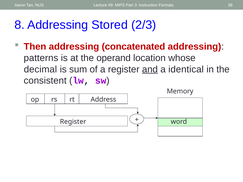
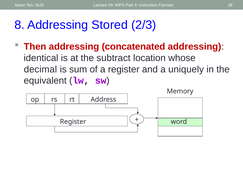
patterns: patterns -> identical (41, 58)
operand: operand -> subtract (114, 58)
and underline: present -> none (150, 69)
identical: identical -> uniquely (186, 69)
consistent: consistent -> equivalent (45, 81)
